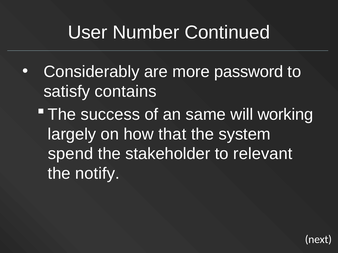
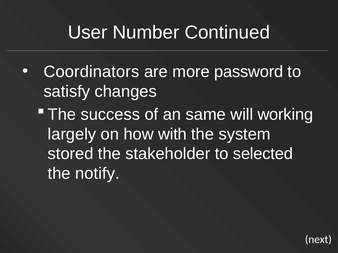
Considerably: Considerably -> Coordinators (91, 72)
contains: contains -> changes (126, 92)
that: that -> with (173, 134)
spend: spend -> stored (71, 154)
relevant: relevant -> selected (263, 154)
